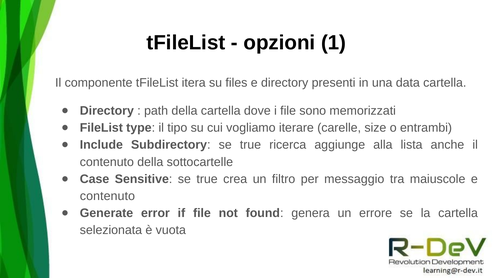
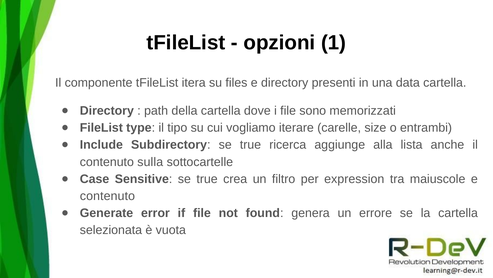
contenuto della: della -> sulla (150, 162)
messaggio: messaggio -> expression (354, 179)
